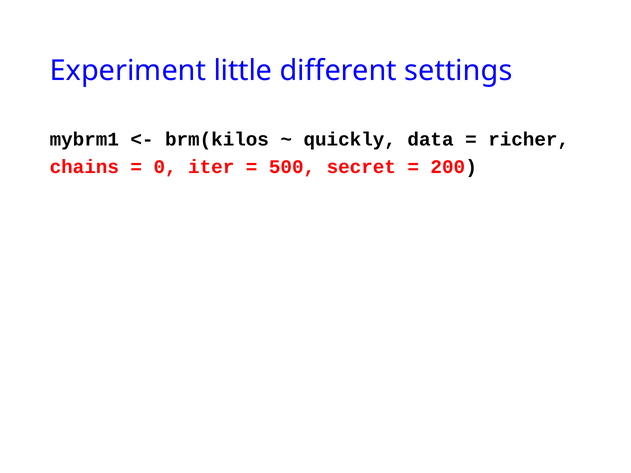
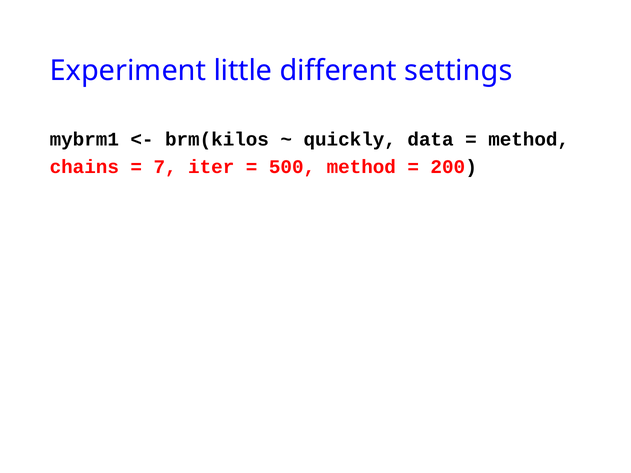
richer: richer -> method (529, 139)
0: 0 -> 7 (165, 167)
500 secret: secret -> method (361, 167)
